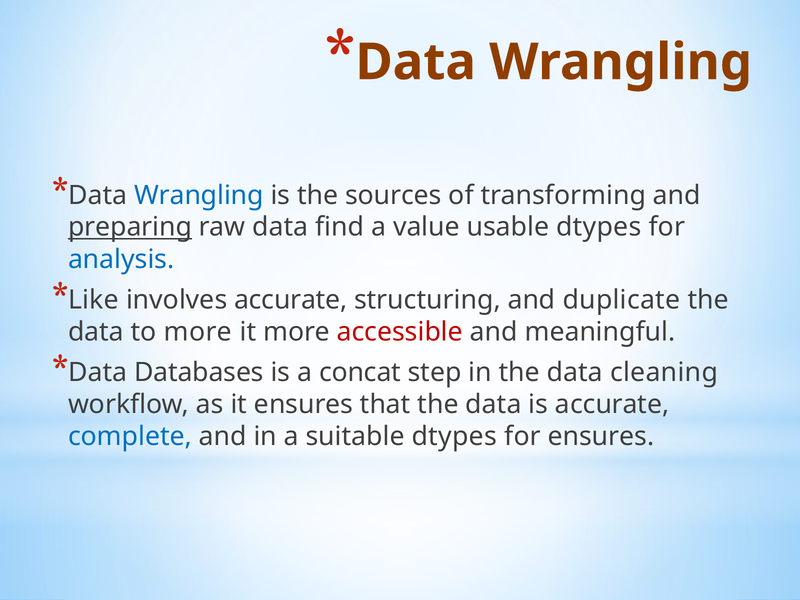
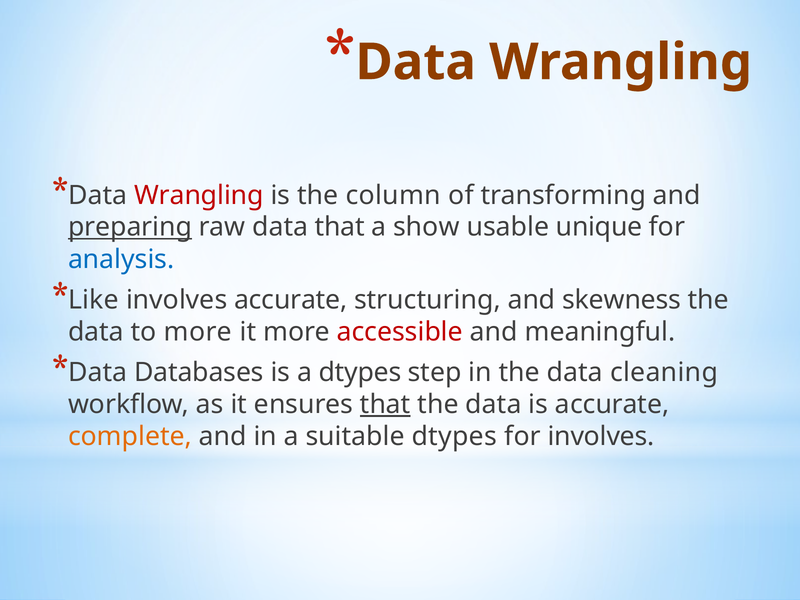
Wrangling colour: blue -> red (199, 195)
sources: sources -> column (393, 195)
data find: find -> that (340, 227)
value: value -> show (426, 227)
usable dtypes: dtypes -> unique (599, 227)
duplicate: duplicate -> skewness (622, 300)
a concat: concat -> dtypes (360, 373)
that underline: none -> present (385, 405)
complete colour: blue -> orange (130, 437)
for ensures: ensures -> involves (601, 437)
